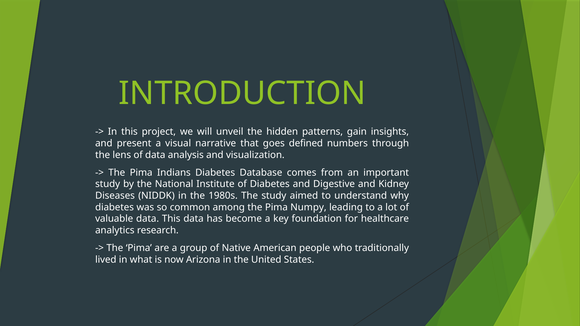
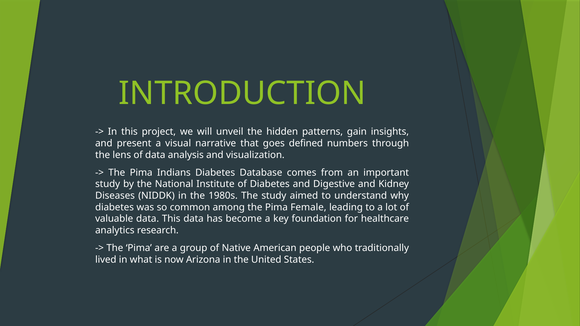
Numpy: Numpy -> Female (308, 207)
